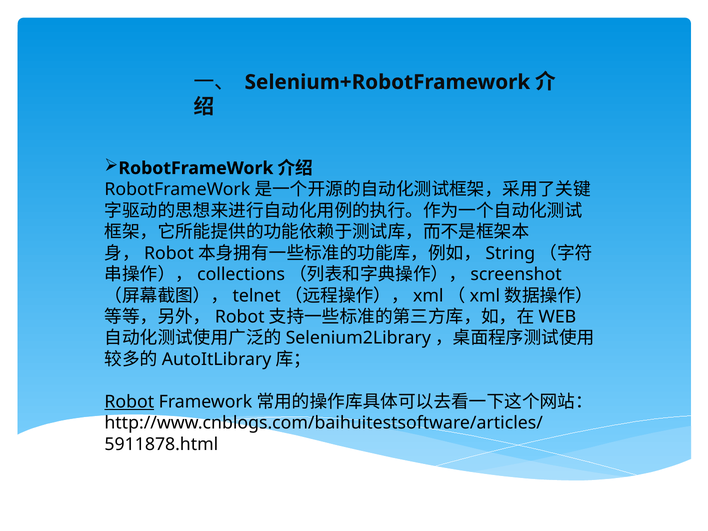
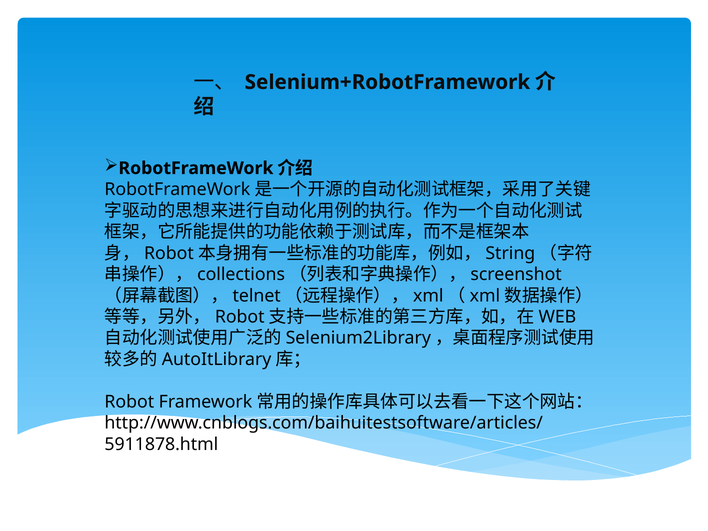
Robot underline: present -> none (129, 402)
